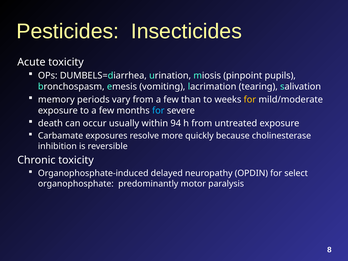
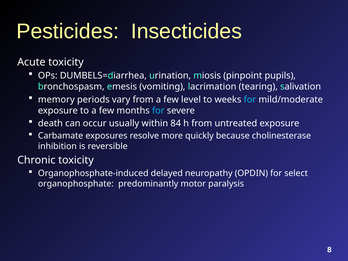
than: than -> level (191, 100)
for colour: yellow -> light blue (250, 100)
94: 94 -> 84 (176, 123)
